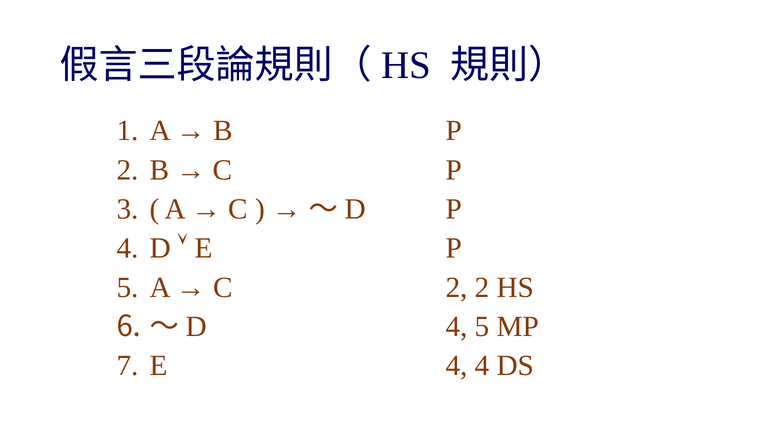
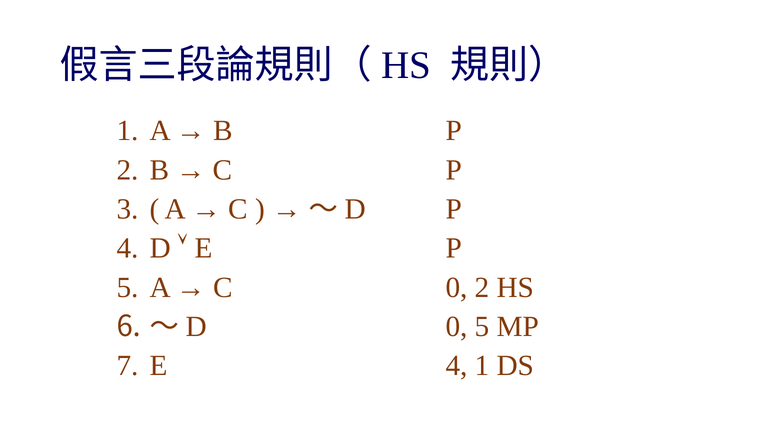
2: 2 -> 0 (457, 288)
4: 4 -> 0 (457, 327)
4 4: 4 -> 1 (482, 366)
